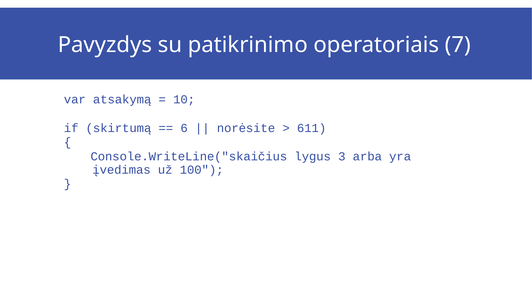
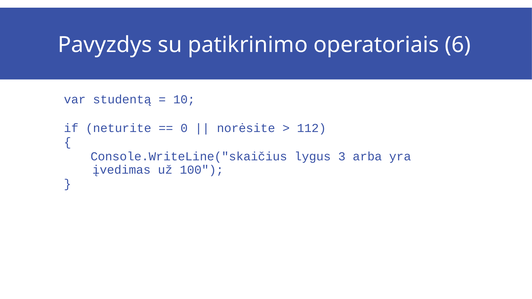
7: 7 -> 6 (458, 45)
atsakymą: atsakymą -> studentą (122, 100)
skirtumą: skirtumą -> neturite (119, 128)
6: 6 -> 0 (184, 128)
611: 611 -> 112 (312, 128)
